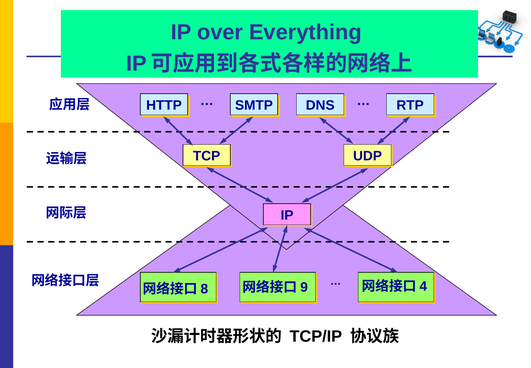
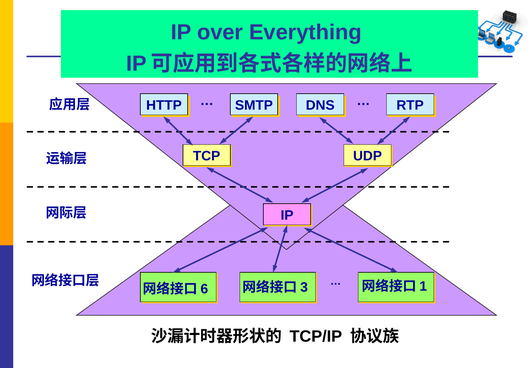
8: 8 -> 6 (204, 289)
9: 9 -> 3 (304, 287)
4: 4 -> 1 (423, 286)
